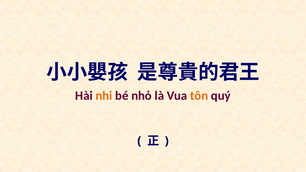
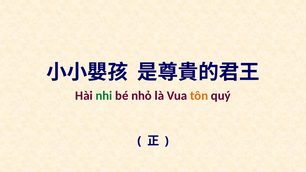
nhi colour: orange -> green (104, 96)
